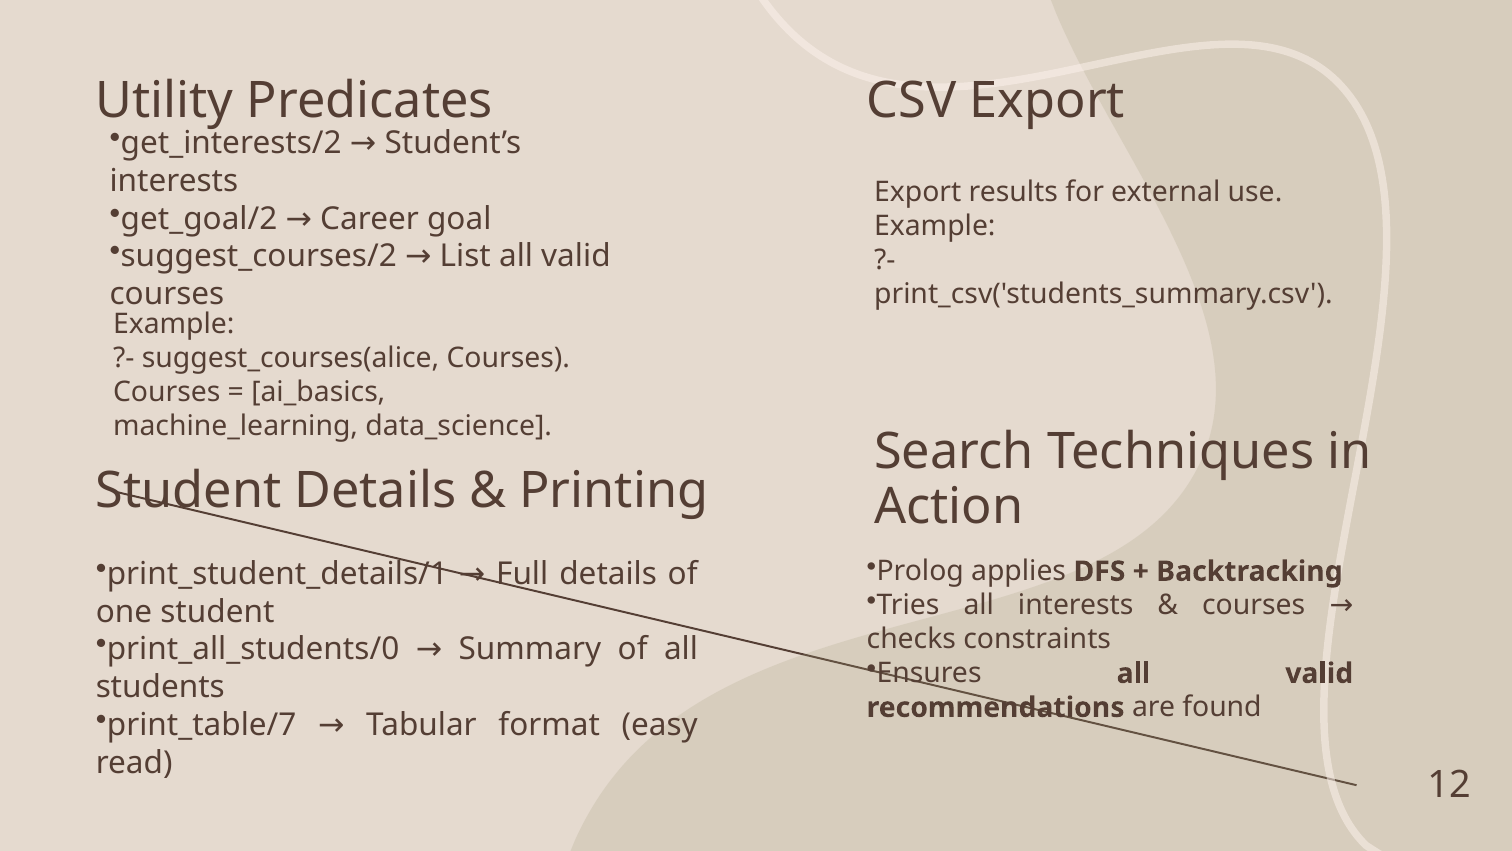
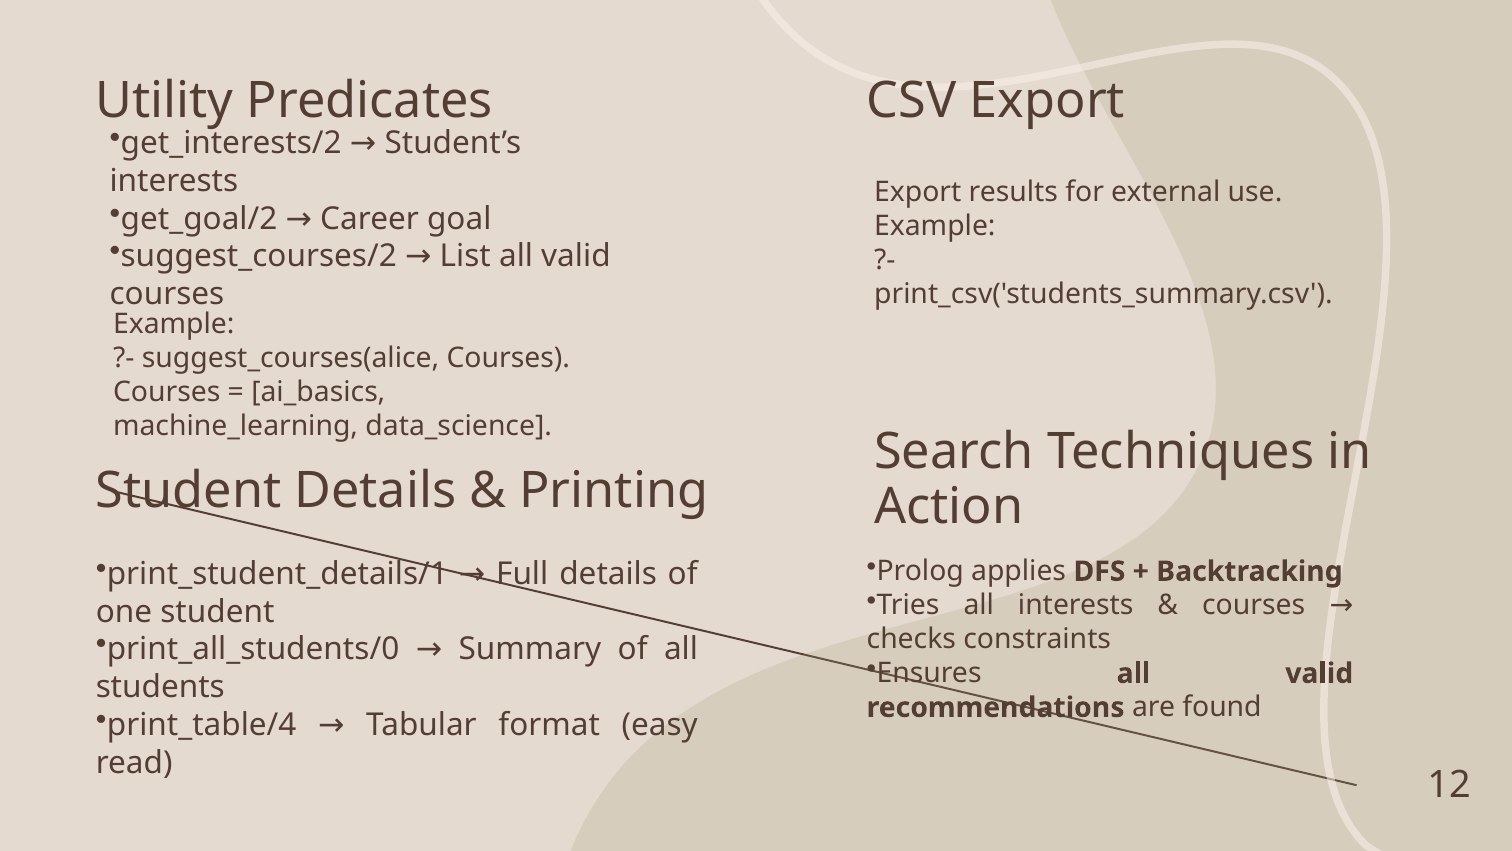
print_table/7: print_table/7 -> print_table/4 (202, 725)
